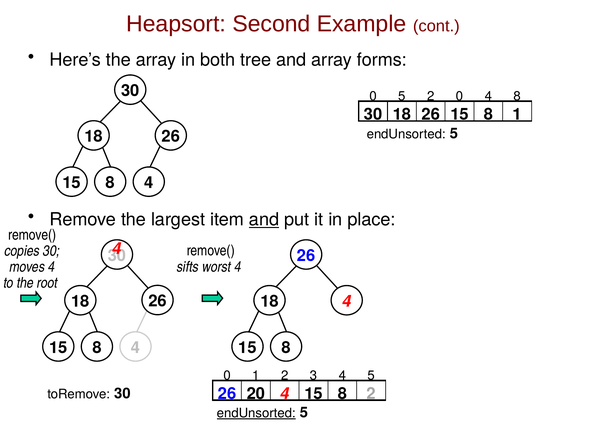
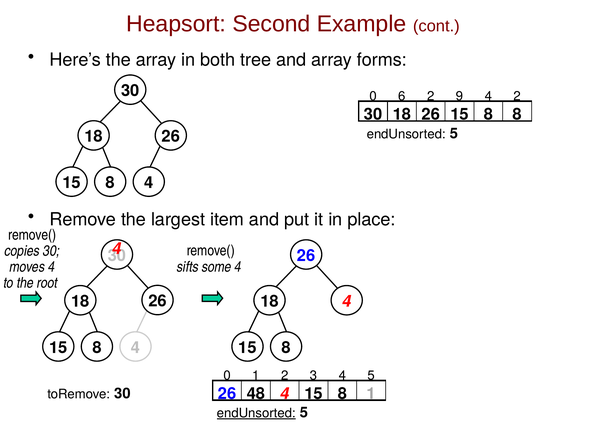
0 5: 5 -> 6 (402, 96)
2 0: 0 -> 9 (460, 96)
4 8: 8 -> 2 (517, 96)
8 1: 1 -> 8 (517, 114)
and underline: present -> none (264, 220)
worst: worst -> some (217, 267)
20: 20 -> 48 (256, 393)
8 2: 2 -> 1 (371, 393)
